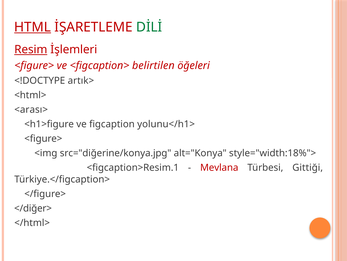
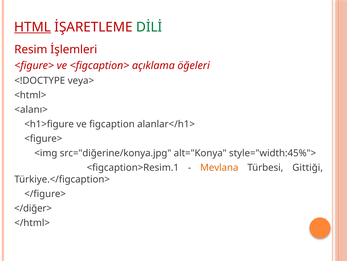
Resim underline: present -> none (31, 49)
belirtilen: belirtilen -> açıklama (153, 66)
artık>: artık> -> veya> (81, 81)
<arası>: <arası> -> <alanı> (31, 109)
yolunu</h1>: yolunu</h1> -> alanlar</h1> (166, 124)
style="width:18%">: style="width:18%"> -> style="width:45%"> (273, 153)
Mevlana colour: red -> orange (219, 167)
